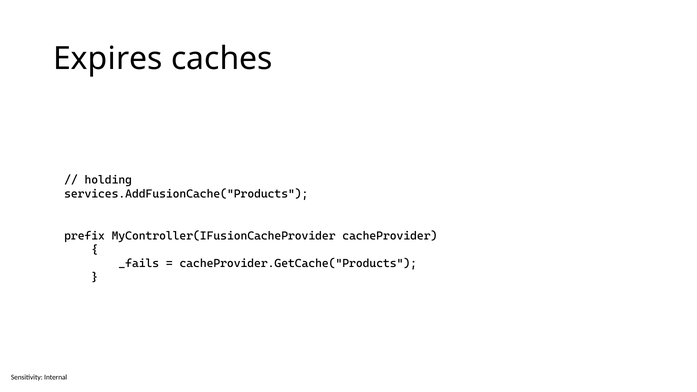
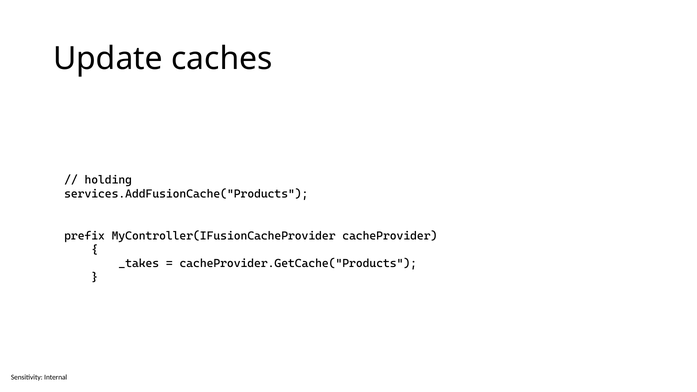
Expires: Expires -> Update (108, 59)
_fails: _fails -> _takes (139, 264)
